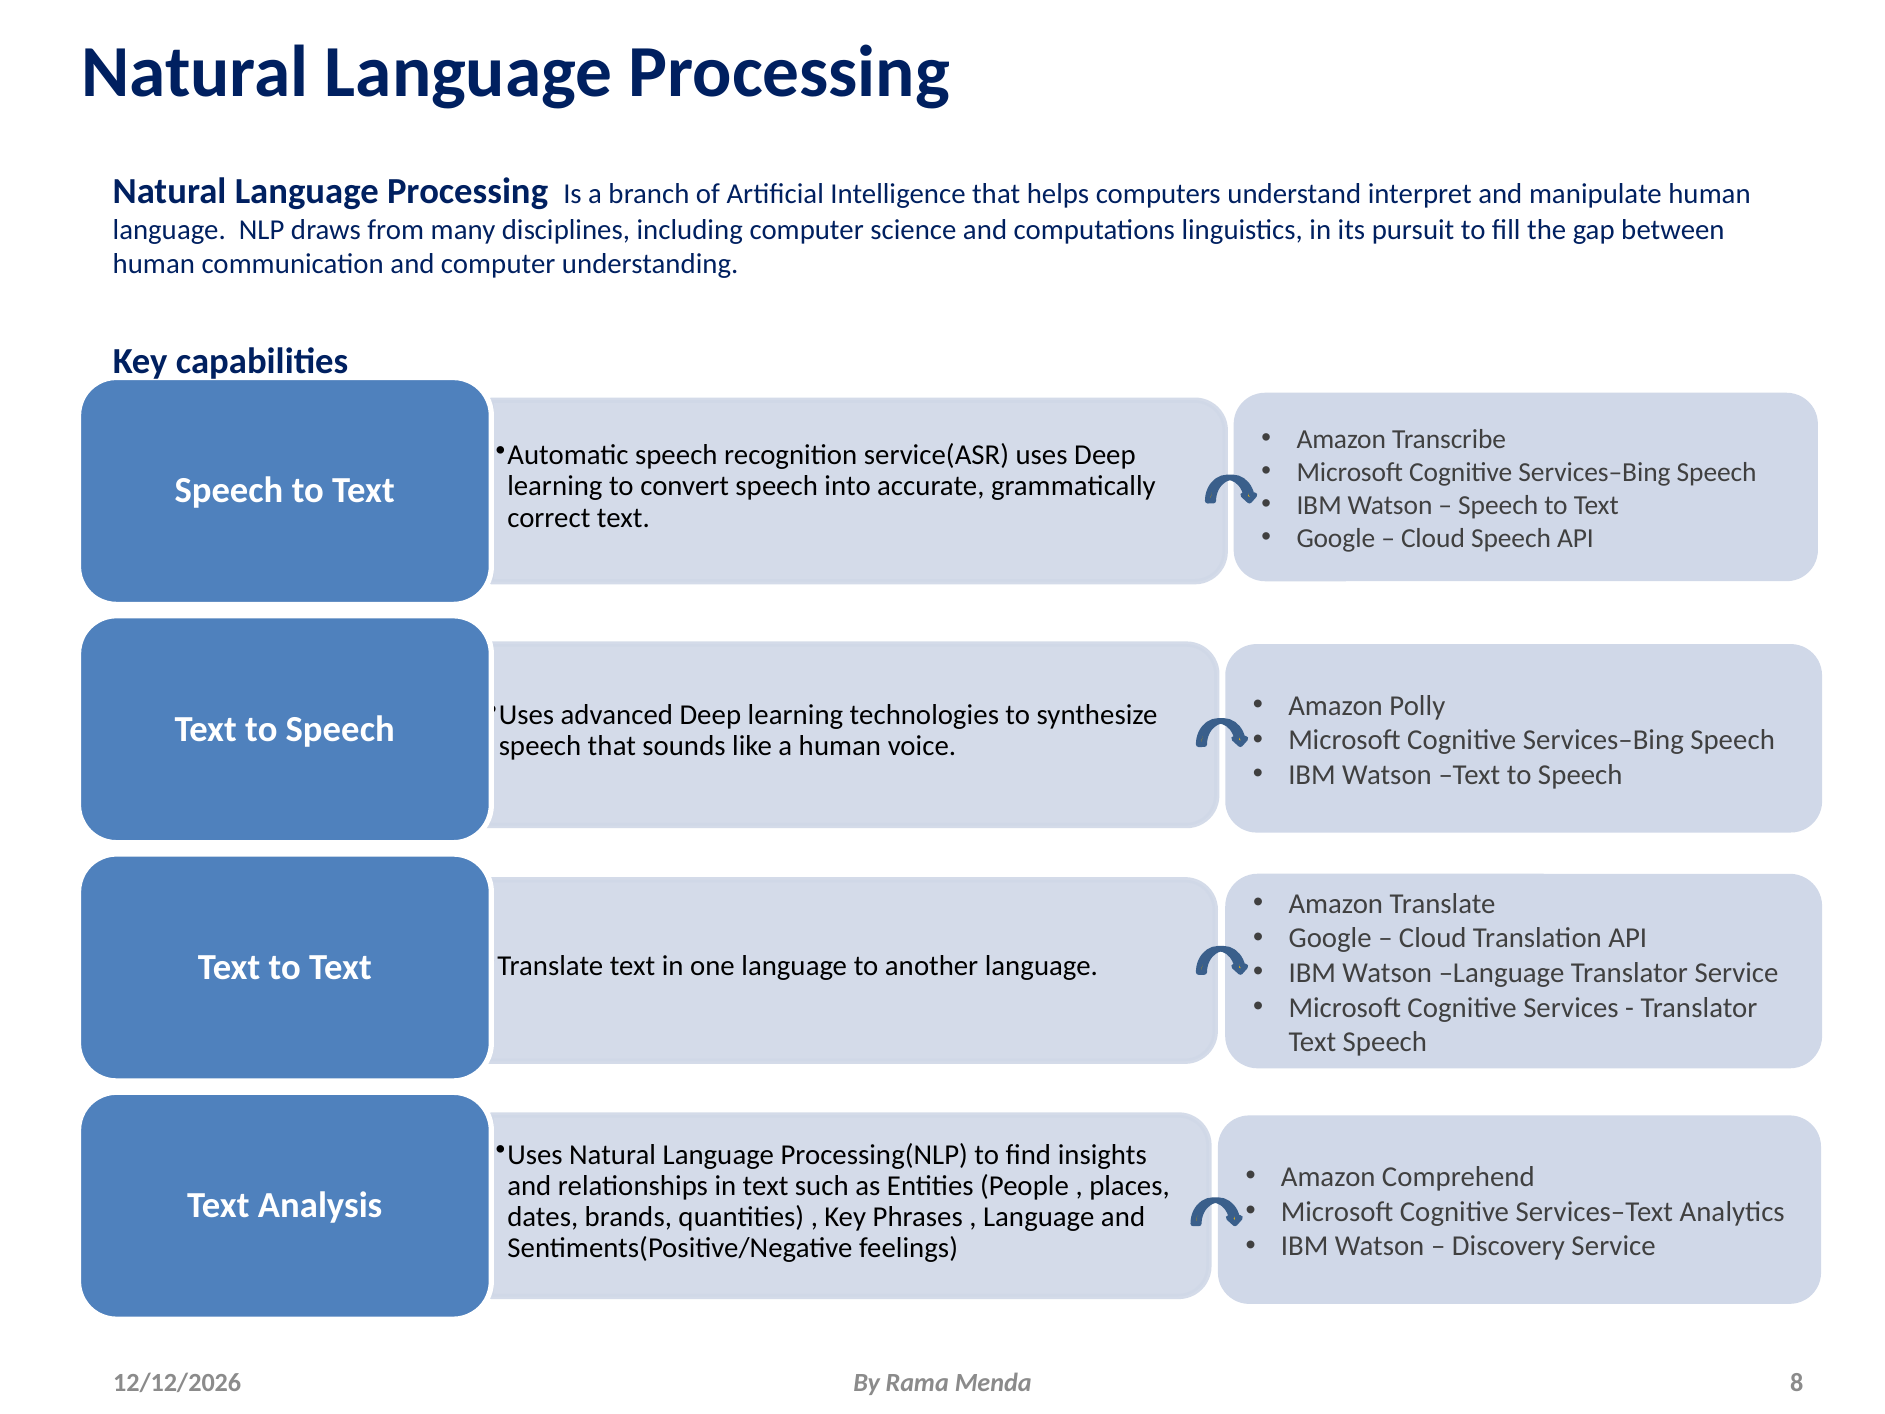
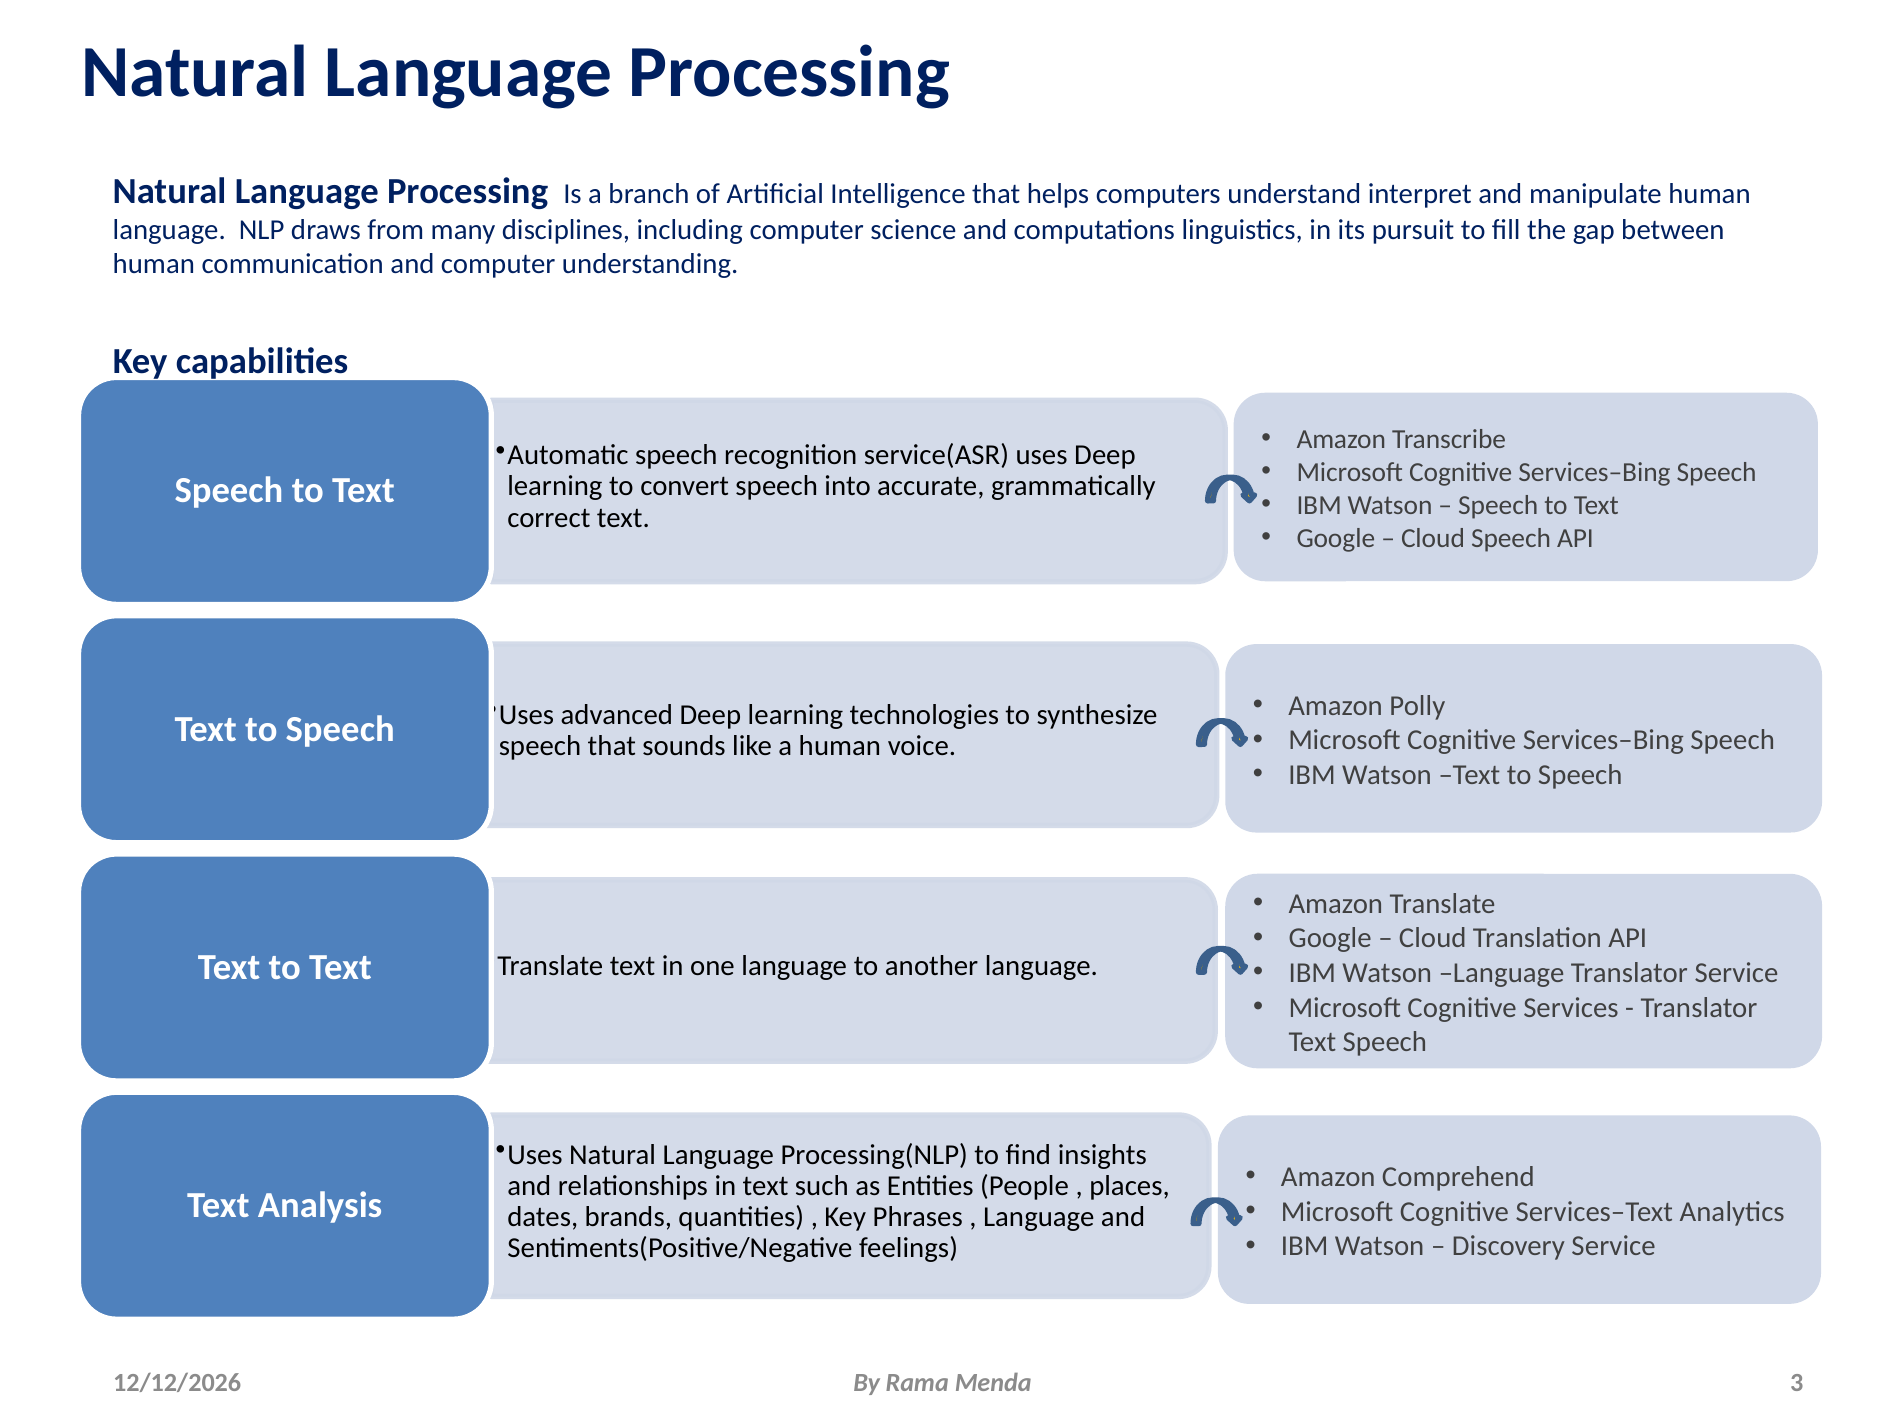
8: 8 -> 3 (1797, 1382)
